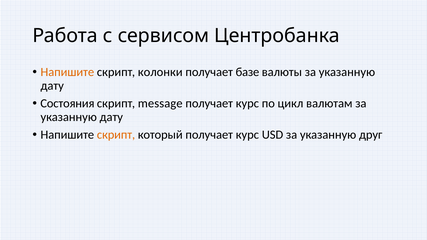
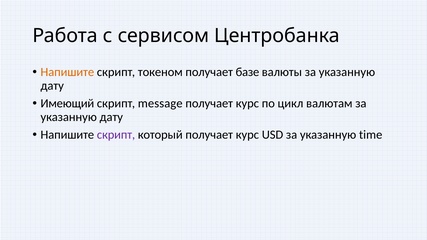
колонки: колонки -> токеном (160, 72)
Состояния: Состояния -> Имеющий (67, 104)
скрипт colour: orange -> purple (116, 135)
друг: друг -> time (371, 135)
